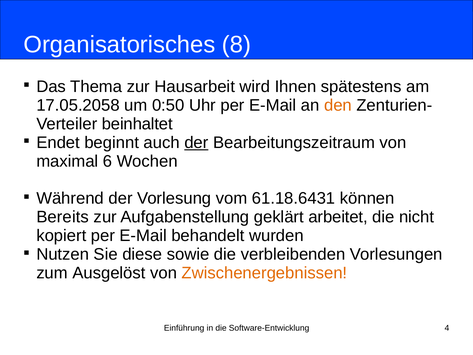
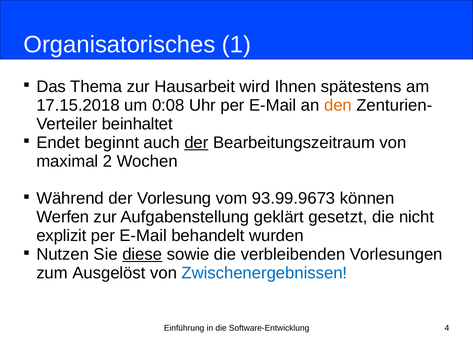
8: 8 -> 1 (237, 45)
17.05.2058: 17.05.2058 -> 17.15.2018 (78, 105)
0:50: 0:50 -> 0:08 (168, 105)
6: 6 -> 2 (108, 161)
61.18.6431: 61.18.6431 -> 93.99.9673 (294, 198)
Bereits: Bereits -> Werfen (63, 217)
arbeitet: arbeitet -> gesetzt (338, 217)
kopiert: kopiert -> explizit (61, 236)
diese underline: none -> present (142, 254)
Zwischenergebnissen colour: orange -> blue (264, 273)
